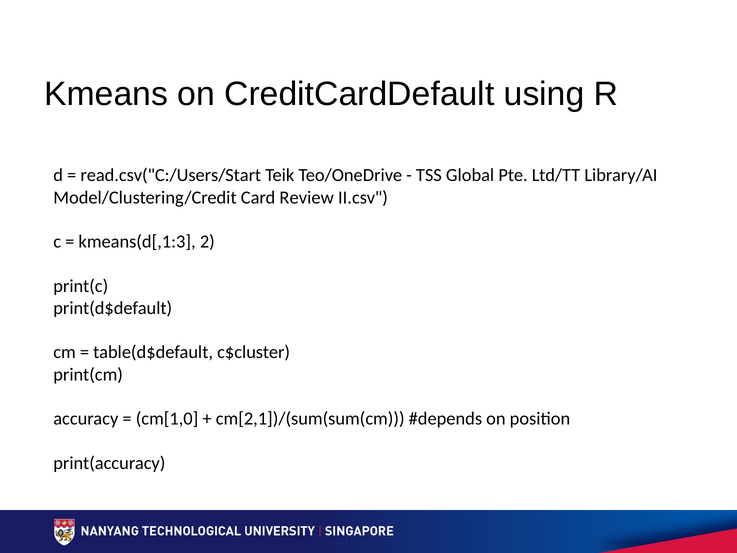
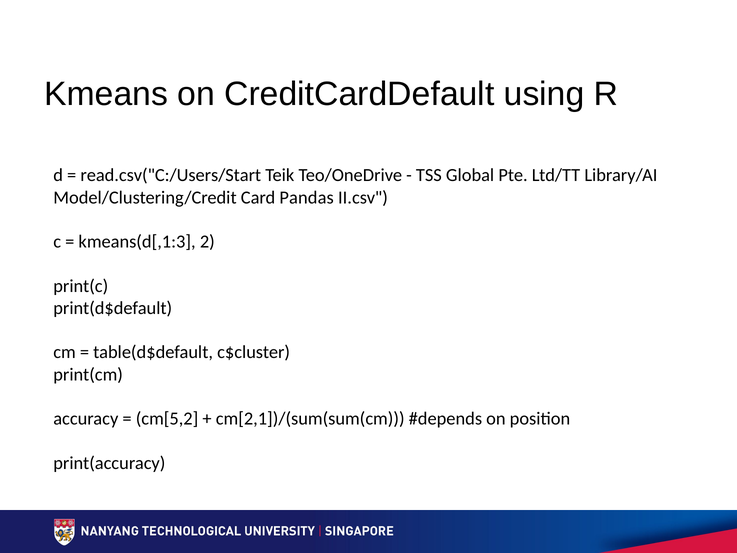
Review: Review -> Pandas (307, 197)
cm[1,0: cm[1,0 -> cm[5,2 (167, 419)
